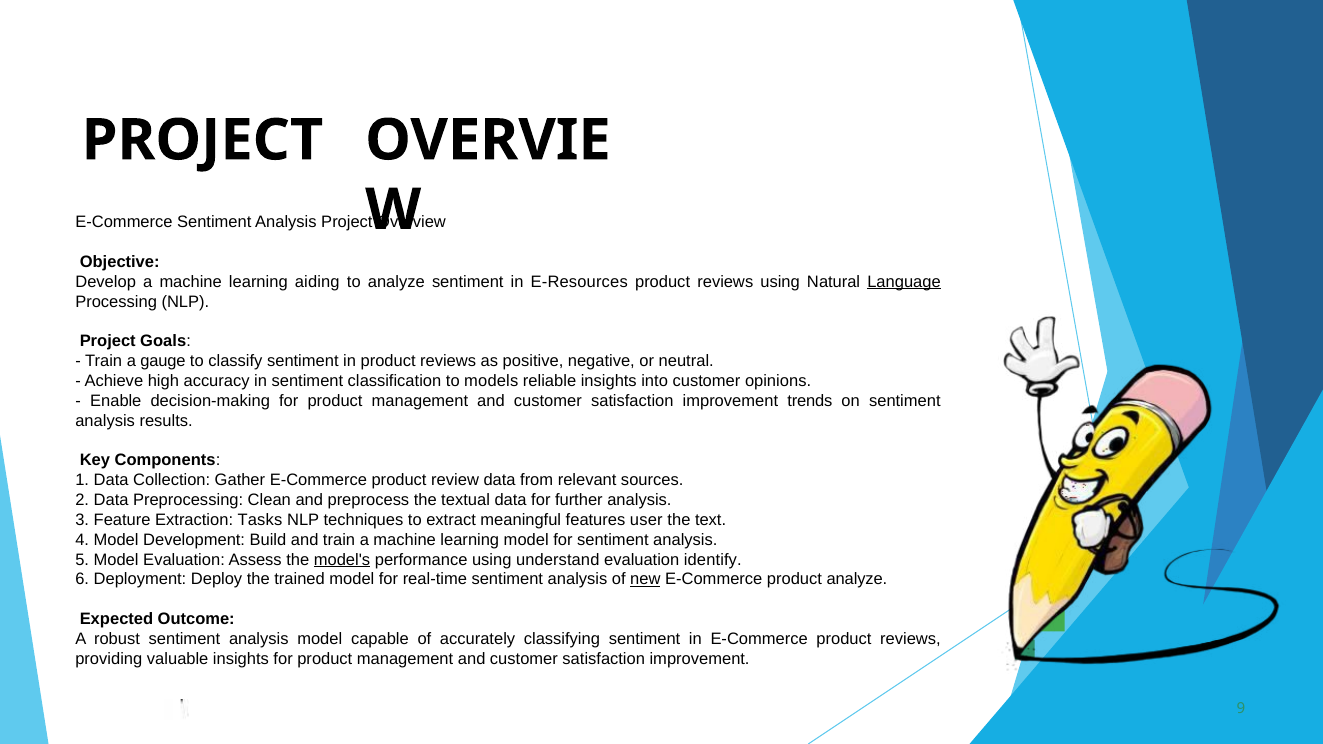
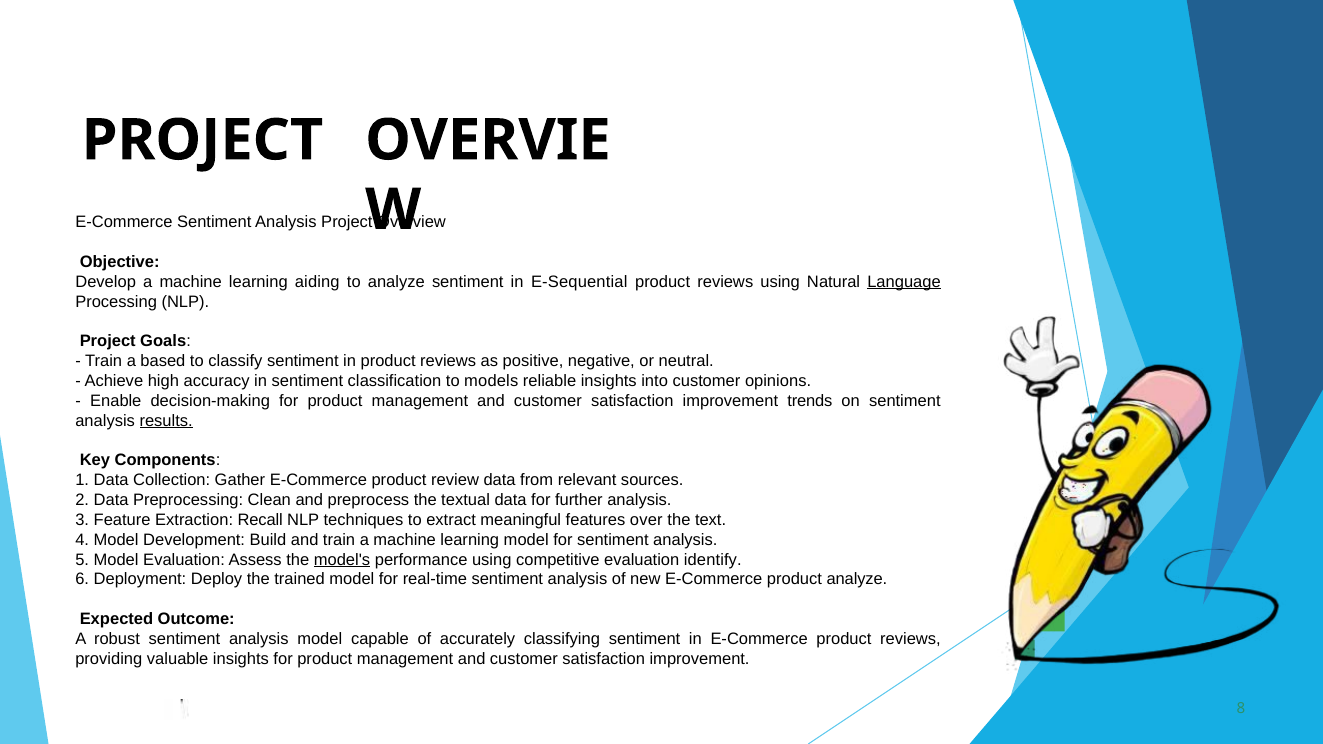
E-Resources: E-Resources -> E-Sequential (579, 282)
gauge: gauge -> based (163, 361)
results underline: none -> present (166, 421)
Tasks: Tasks -> Recall (260, 520)
user: user -> over (646, 520)
understand: understand -> competitive (558, 560)
new underline: present -> none (645, 580)
9: 9 -> 8 (1241, 709)
